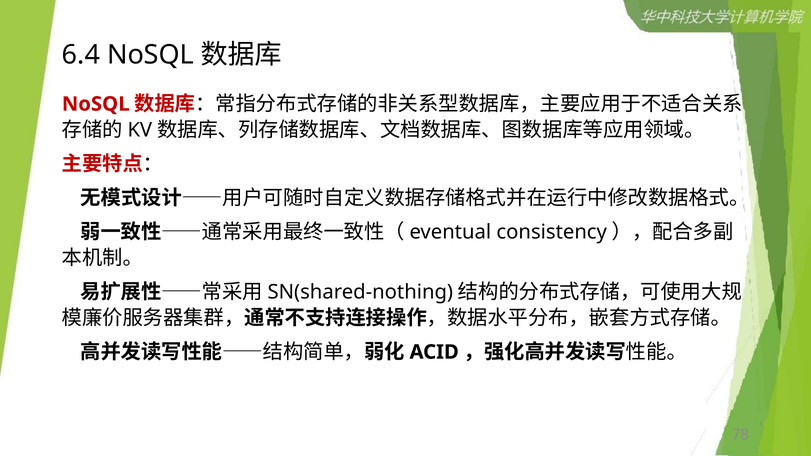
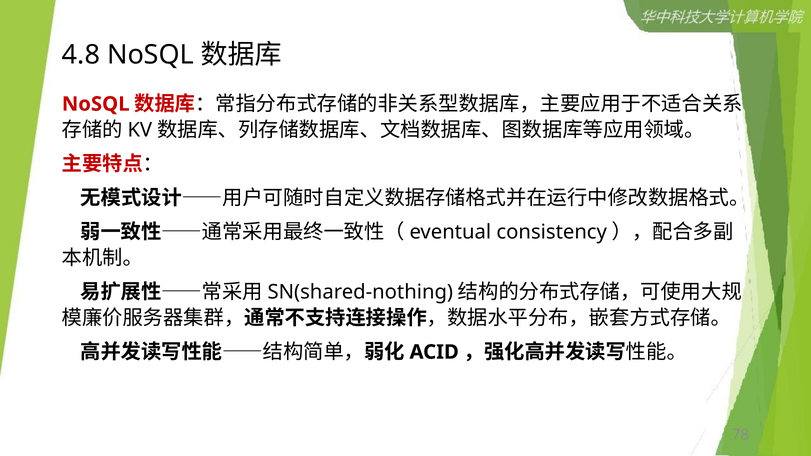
6.4: 6.4 -> 4.8 (81, 55)
